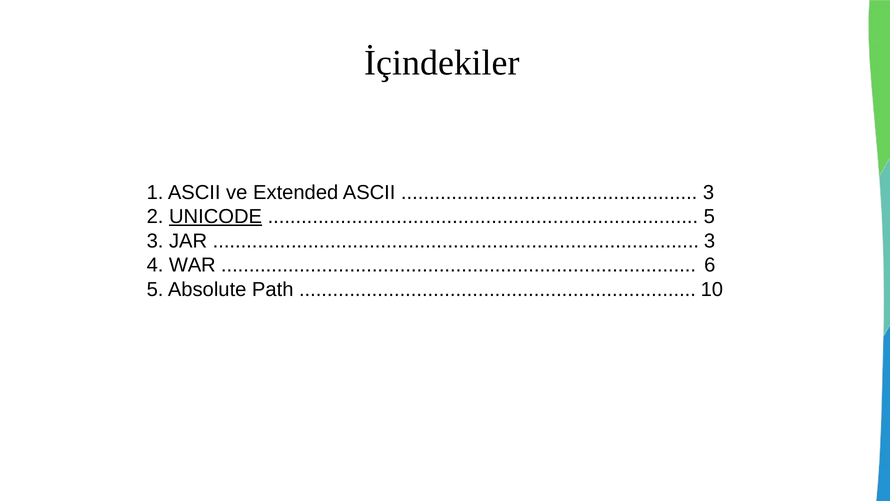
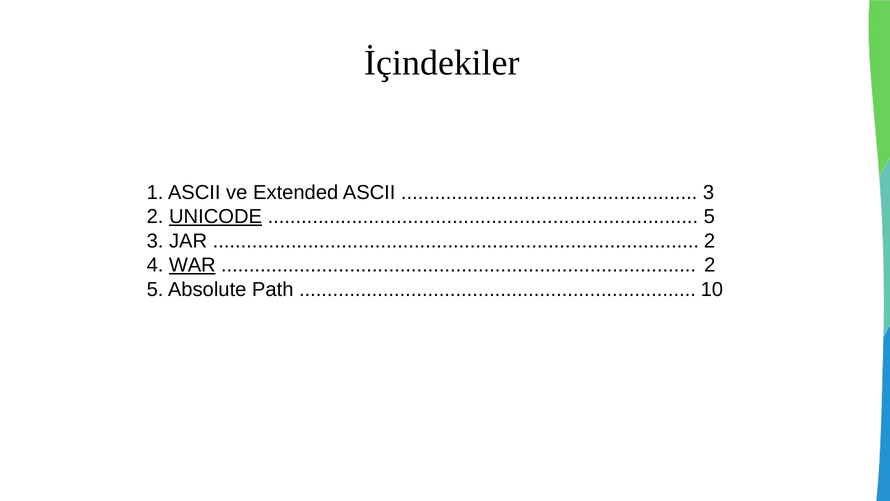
3: 3 -> 2 (709, 241)
WAR underline: none -> present (192, 265)
6: 6 -> 2 (710, 265)
